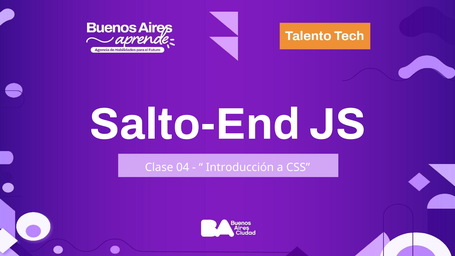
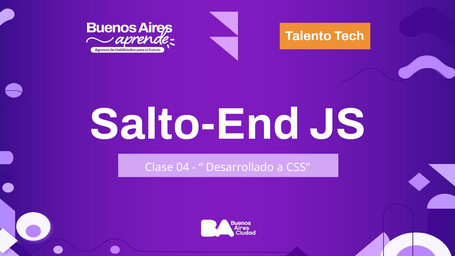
Introducción: Introducción -> Desarrollado (240, 167)
